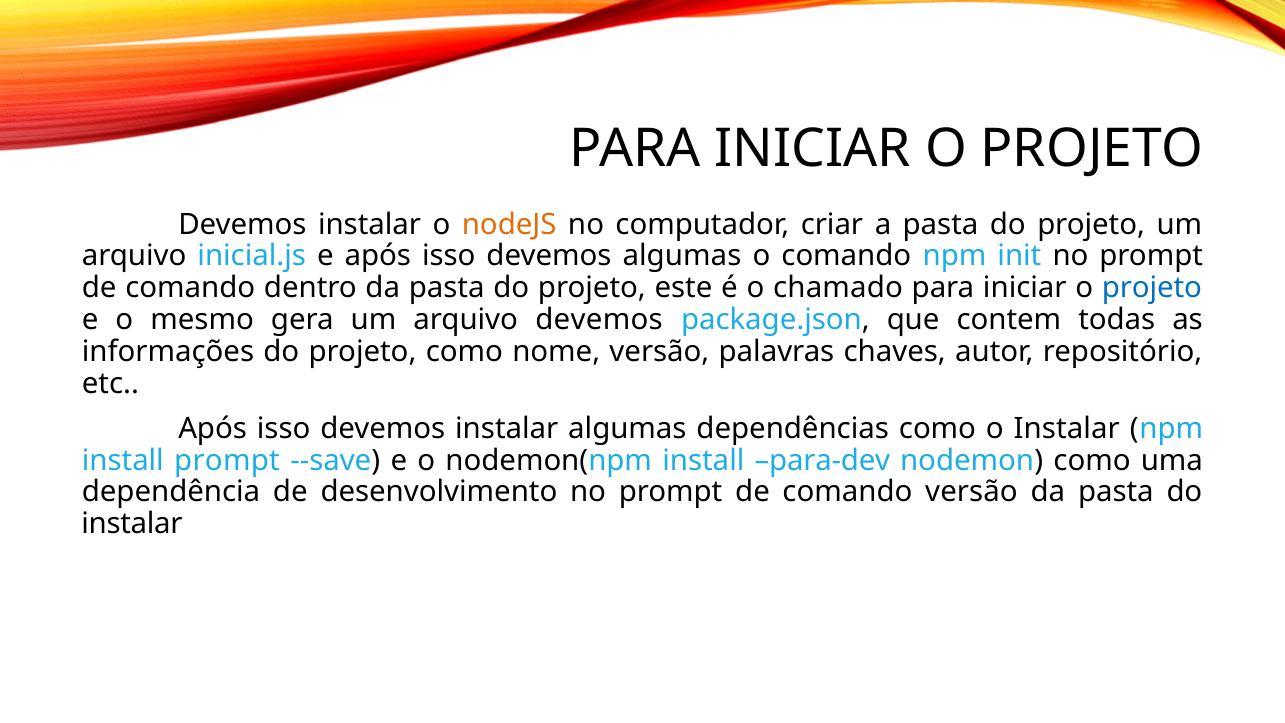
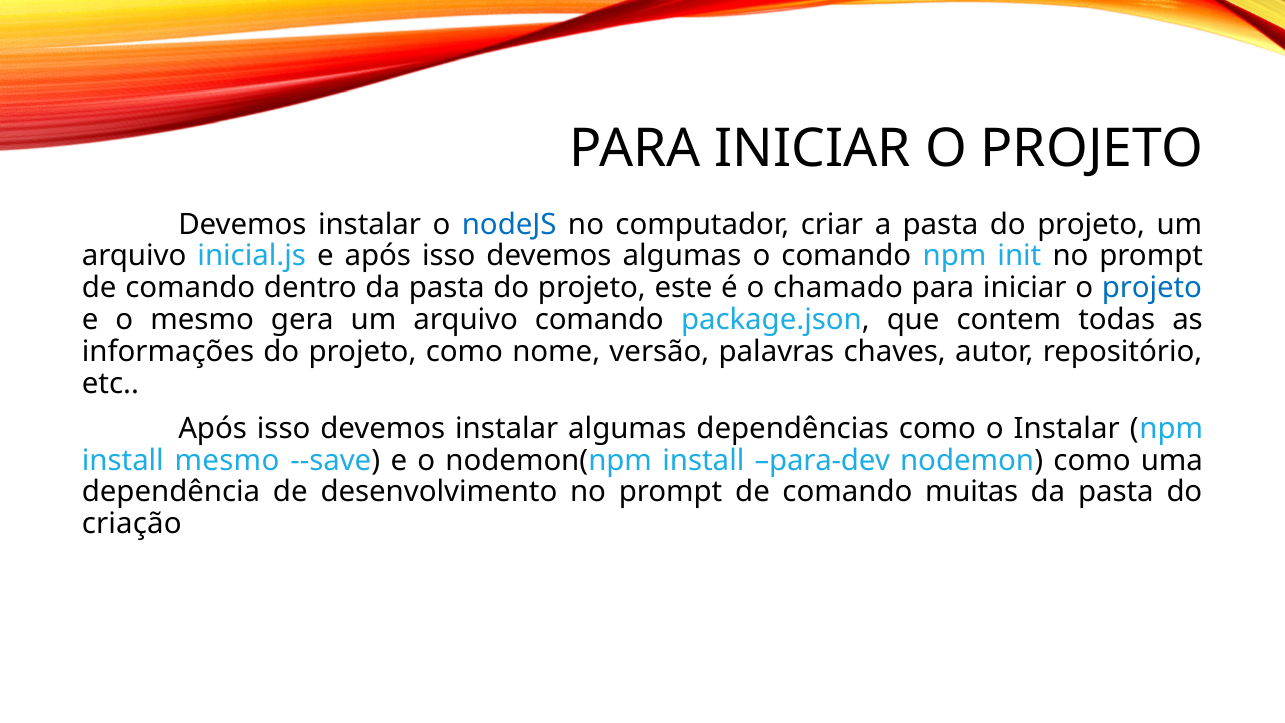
nodeJS colour: orange -> blue (509, 224)
arquivo devemos: devemos -> comando (599, 320)
install prompt: prompt -> mesmo (227, 460)
comando versão: versão -> muitas (972, 492)
instalar: instalar -> criação (132, 524)
